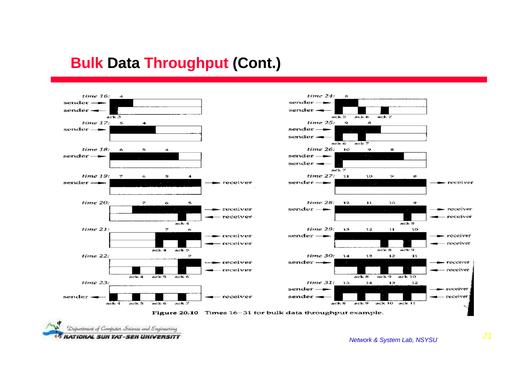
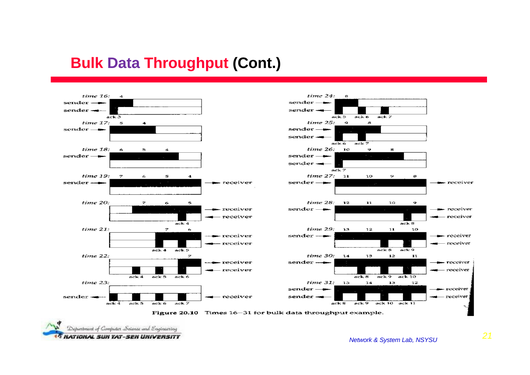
Data colour: black -> purple (124, 63)
